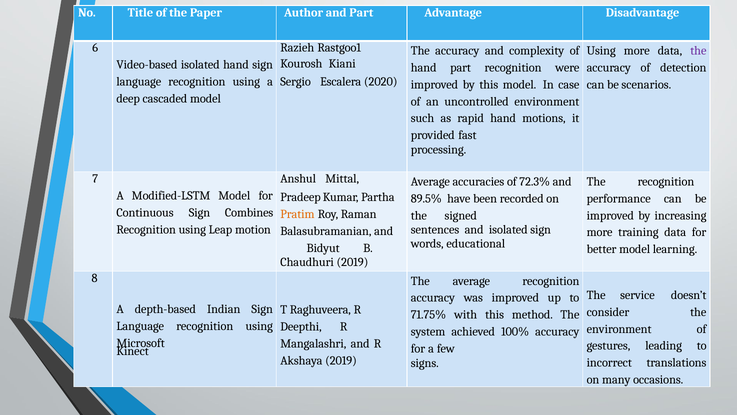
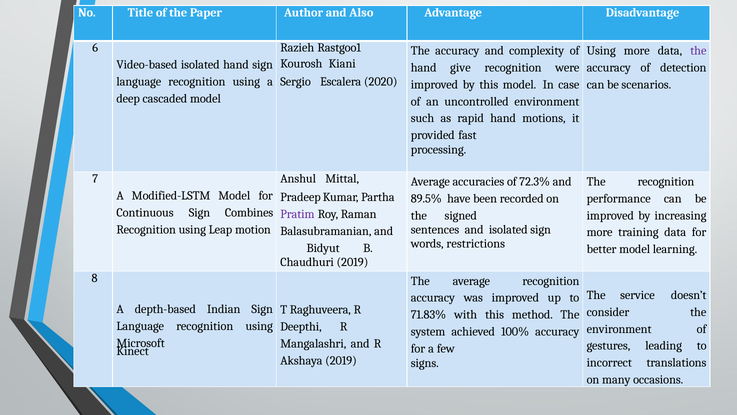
and Part: Part -> Also (361, 13)
hand part: part -> give (460, 68)
Pratim colour: orange -> purple (297, 214)
educational: educational -> restrictions (476, 243)
71.75%: 71.75% -> 71.83% (428, 315)
